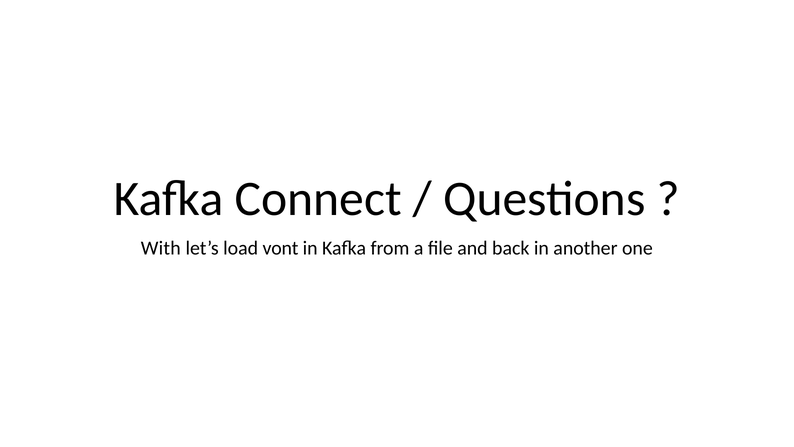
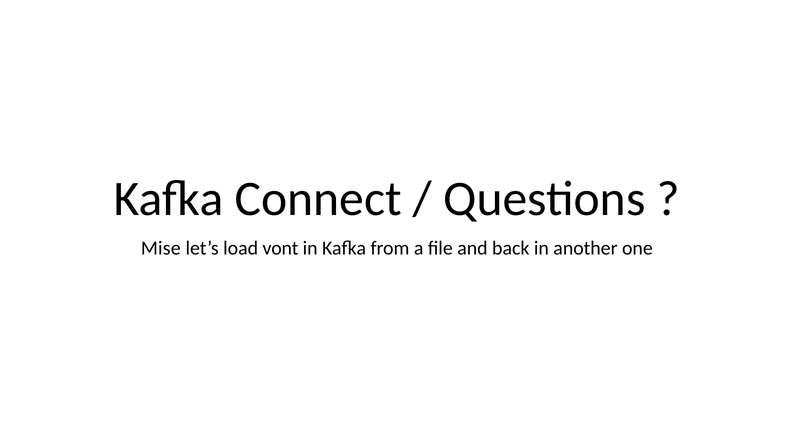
With: With -> Mise (161, 248)
